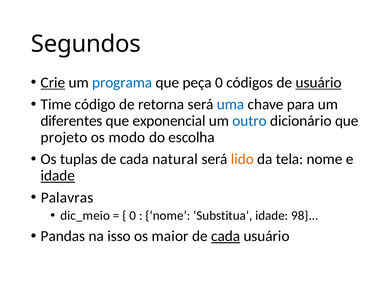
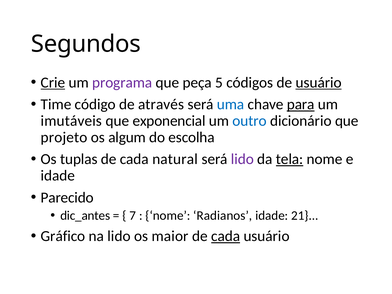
programa colour: blue -> purple (122, 83)
peça 0: 0 -> 5 (219, 83)
retorna: retorna -> através (161, 104)
para underline: none -> present (301, 104)
diferentes: diferentes -> imutáveis (71, 121)
modo: modo -> algum (127, 137)
lido colour: orange -> purple (242, 159)
tela underline: none -> present (290, 159)
idade underline: present -> none (58, 176)
Palavras: Palavras -> Parecido (67, 198)
dic_meio: dic_meio -> dic_antes (85, 216)
0: 0 -> 7 (133, 216)
Substitua: Substitua -> Radianos (223, 216)
98: 98 -> 21 (305, 216)
Pandas: Pandas -> Gráfico (63, 236)
na isso: isso -> lido (119, 236)
